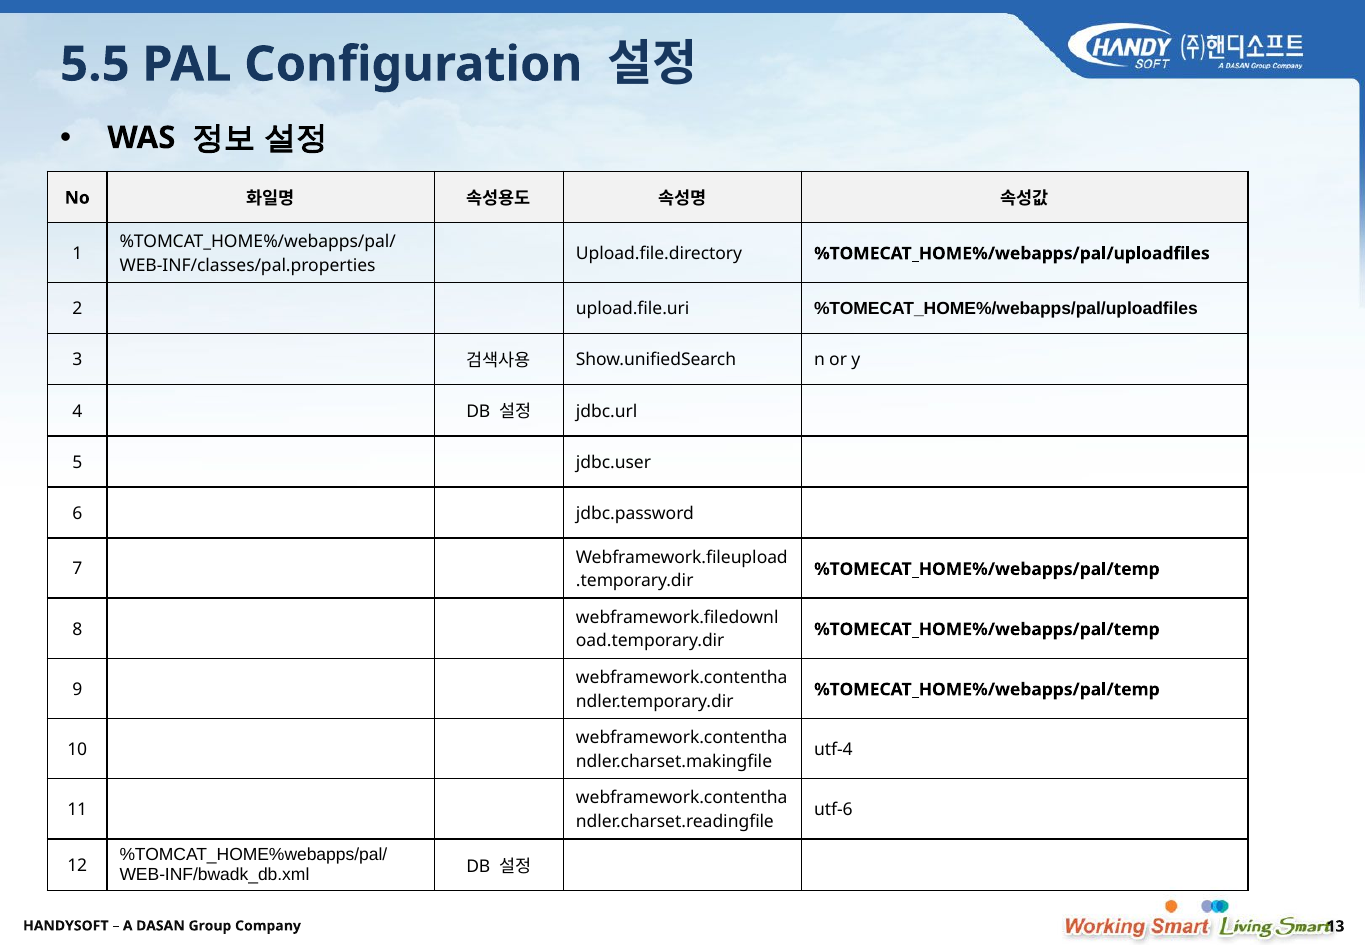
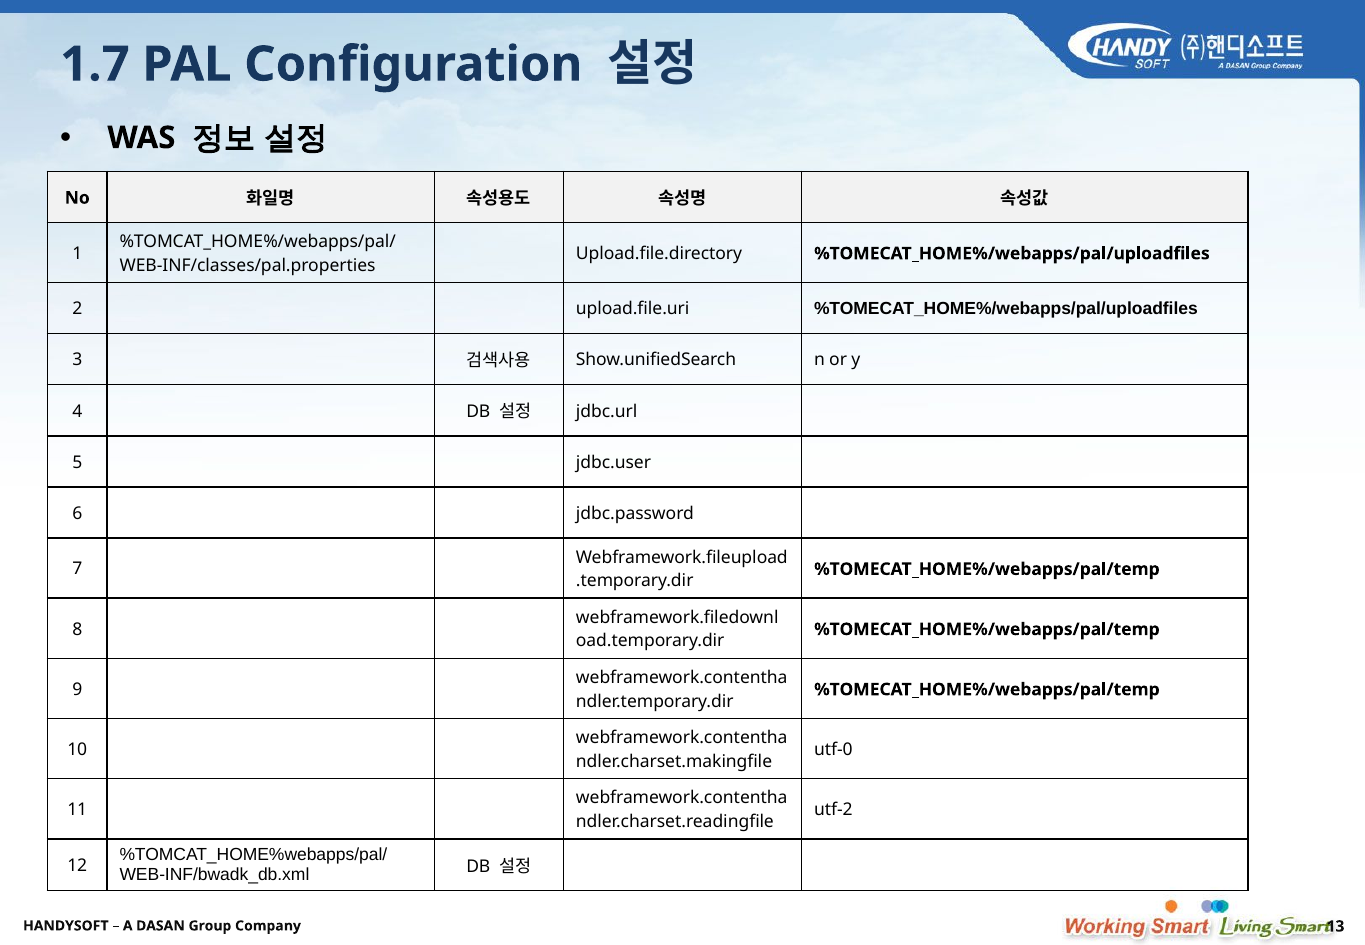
5.5: 5.5 -> 1.7 (95, 64)
utf-4: utf-4 -> utf-0 (833, 750)
utf-6: utf-6 -> utf-2 (833, 810)
